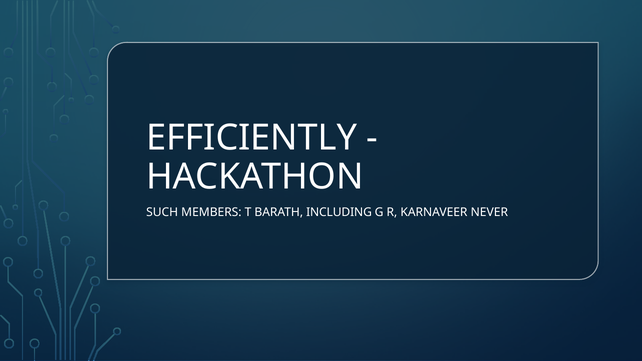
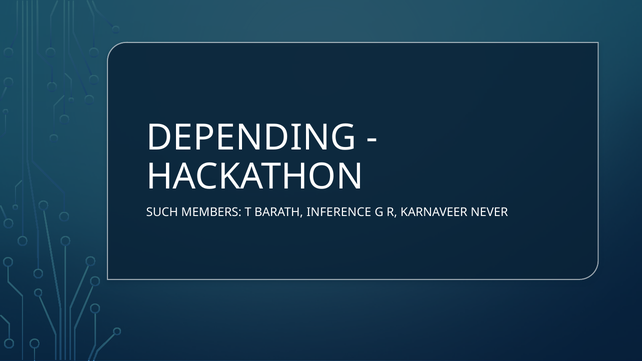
EFFICIENTLY: EFFICIENTLY -> DEPENDING (251, 138)
INCLUDING: INCLUDING -> INFERENCE (339, 213)
